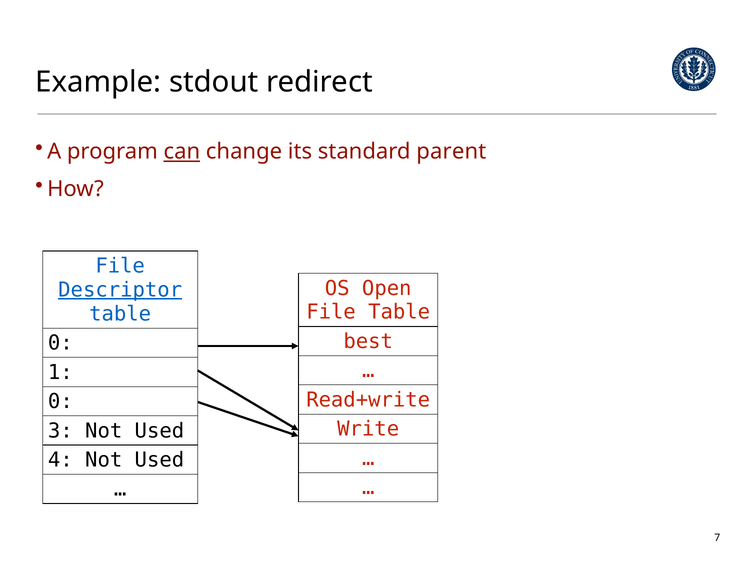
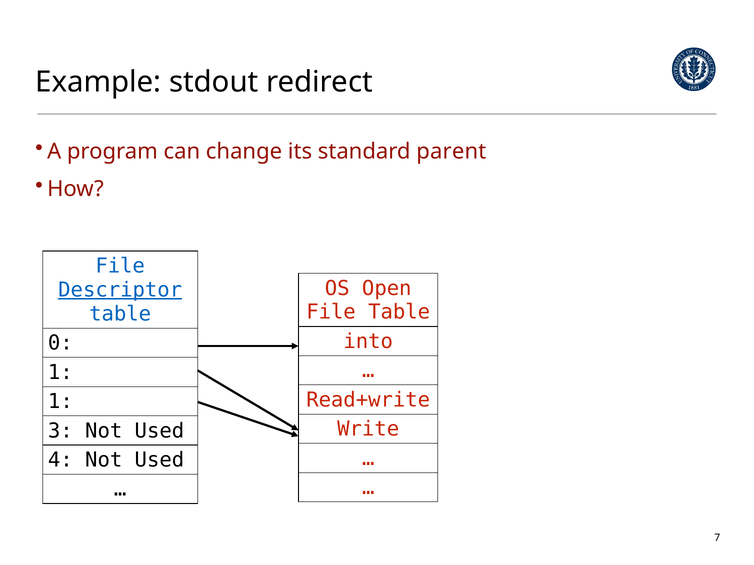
can underline: present -> none (182, 152)
best: best -> into (368, 342)
0: 0 -> 1 (60, 402)
